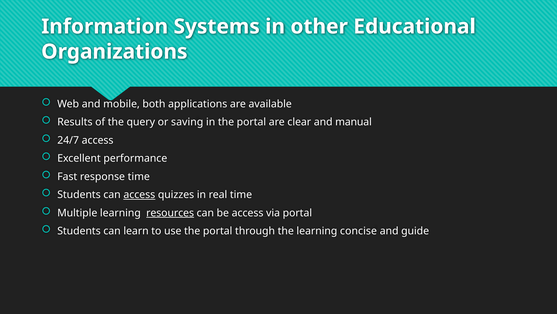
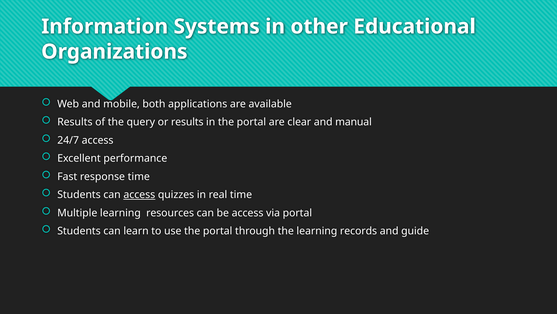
or saving: saving -> results (187, 122)
resources underline: present -> none (170, 212)
concise: concise -> records (359, 231)
